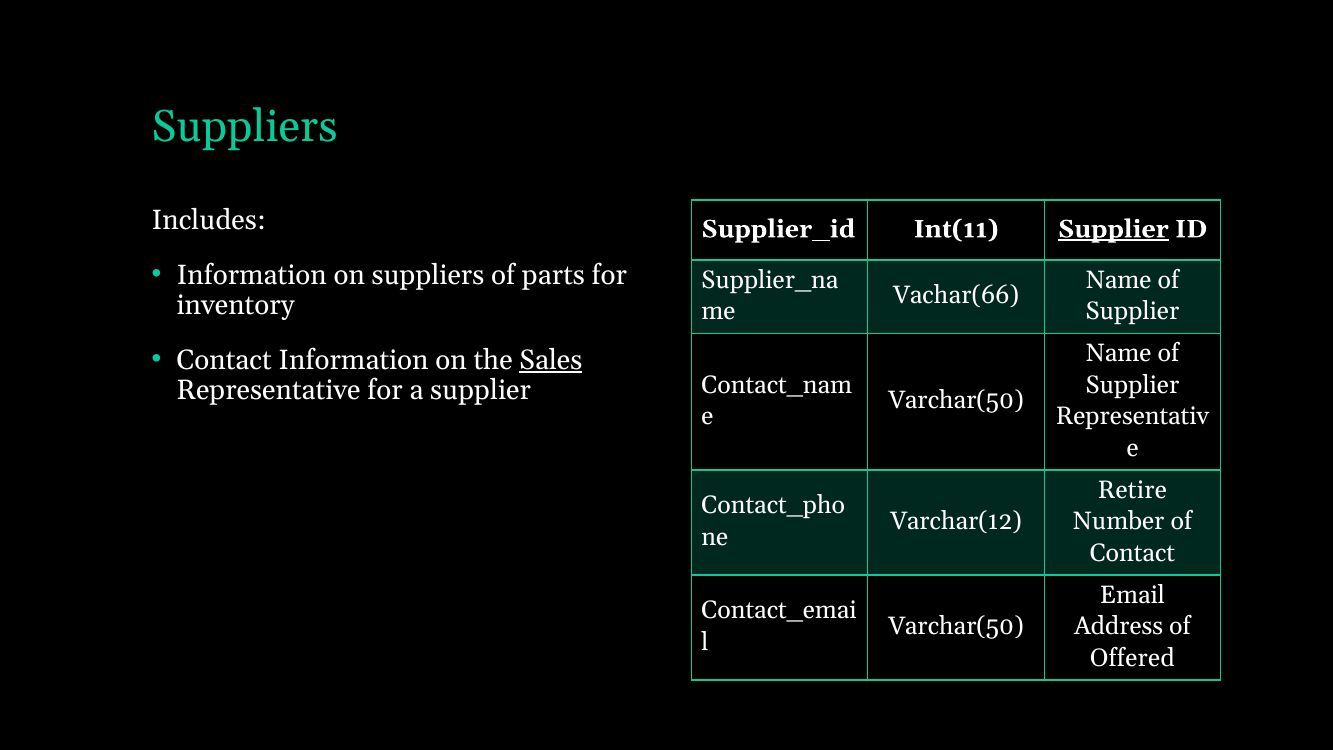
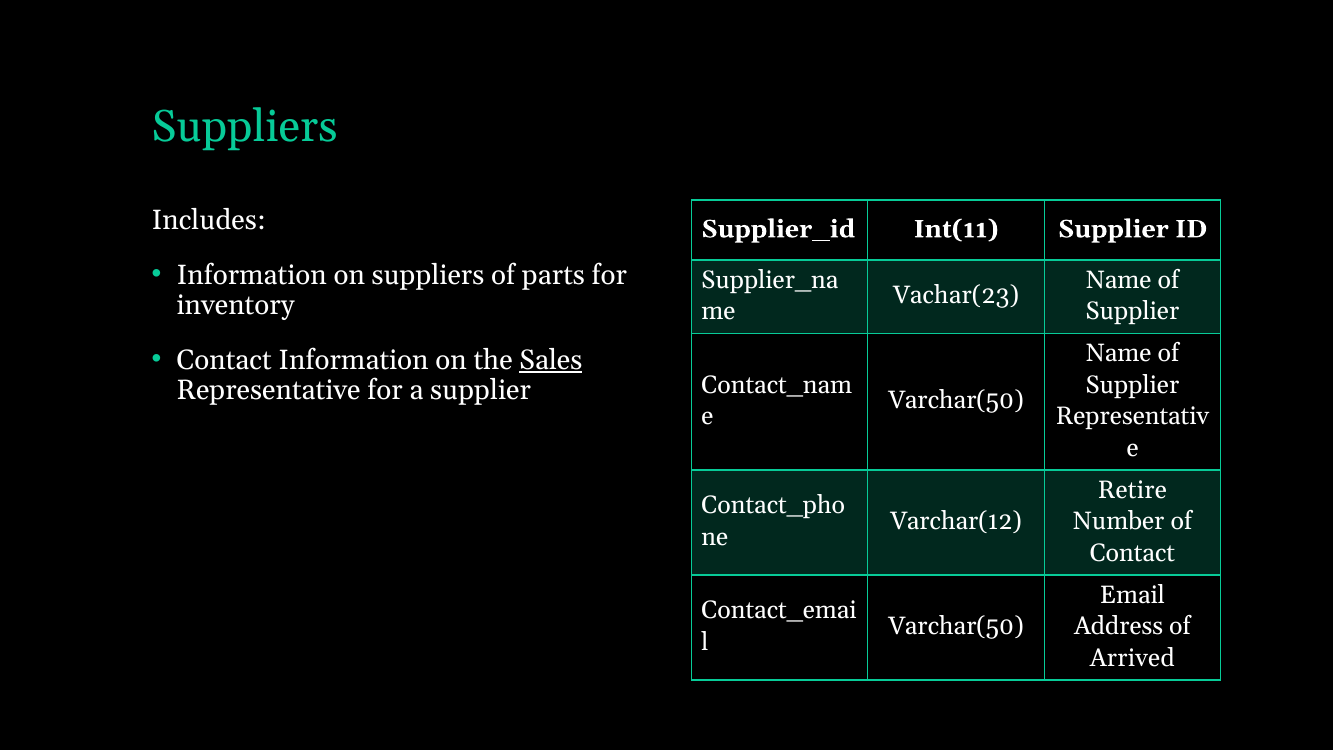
Supplier underline: present -> none (1113, 229)
Vachar(66: Vachar(66 -> Vachar(23 (956, 296)
Offered: Offered -> Arrived (1132, 658)
